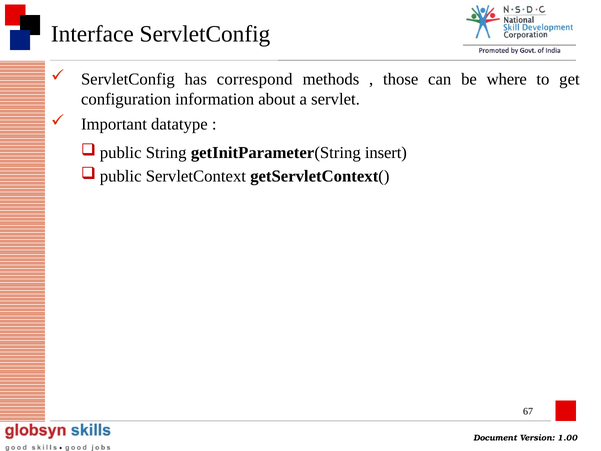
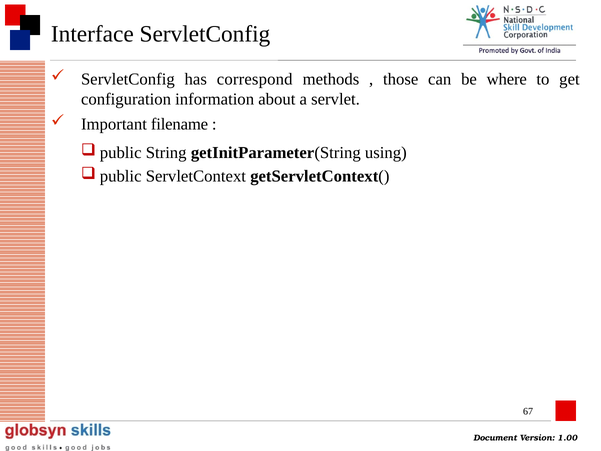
datatype: datatype -> filename (180, 124)
insert: insert -> using (386, 153)
